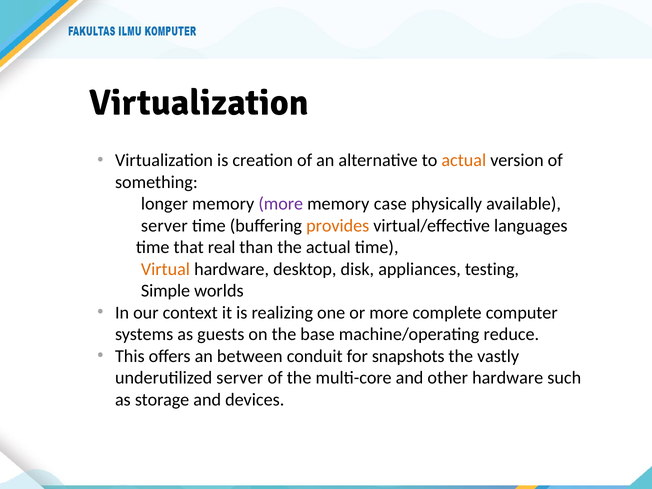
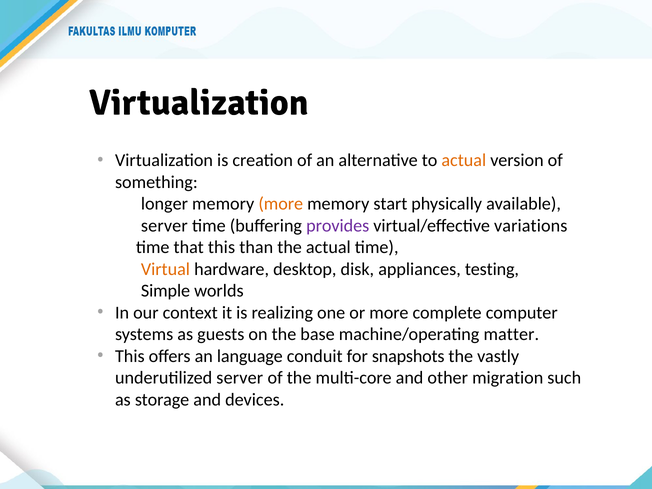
more colour: purple -> orange (281, 204)
case: case -> start (390, 204)
provides colour: orange -> purple (338, 226)
languages: languages -> variations (531, 226)
that real: real -> this (222, 247)
reduce: reduce -> matter (511, 334)
between: between -> language (250, 356)
other hardware: hardware -> migration (508, 378)
